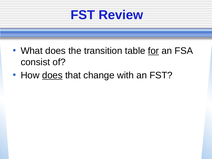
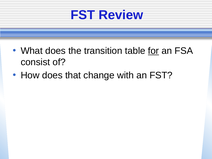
does underline: present -> none (52, 75)
